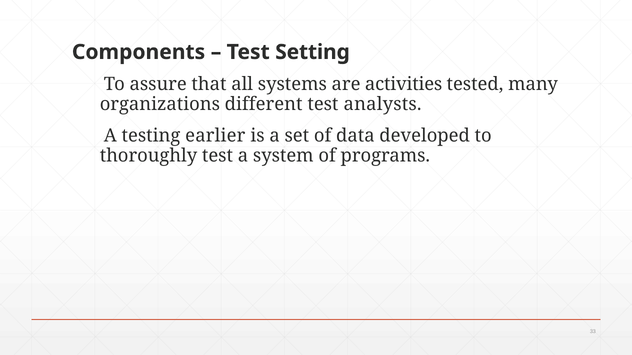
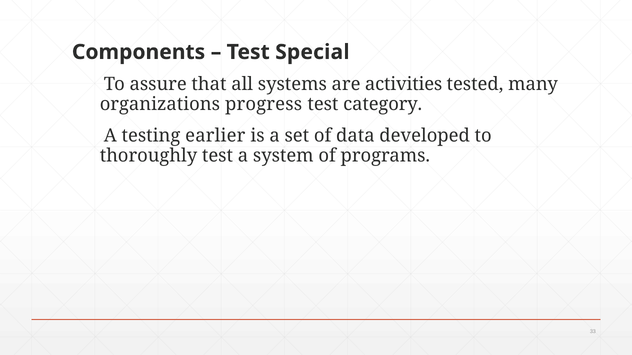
Setting: Setting -> Special (312, 52)
different: different -> progress (264, 104)
analysts: analysts -> category (383, 104)
